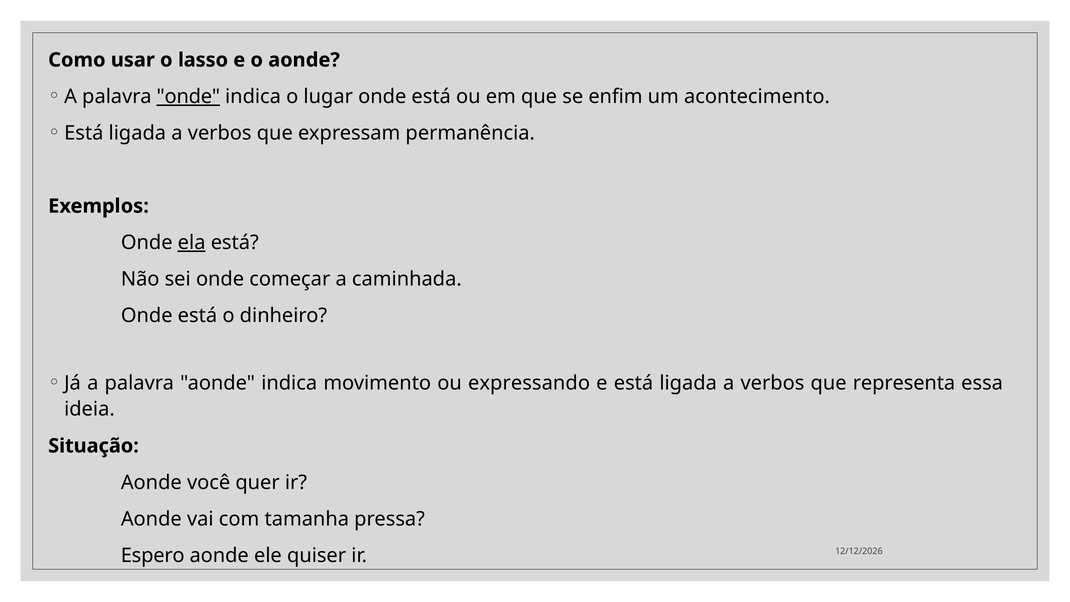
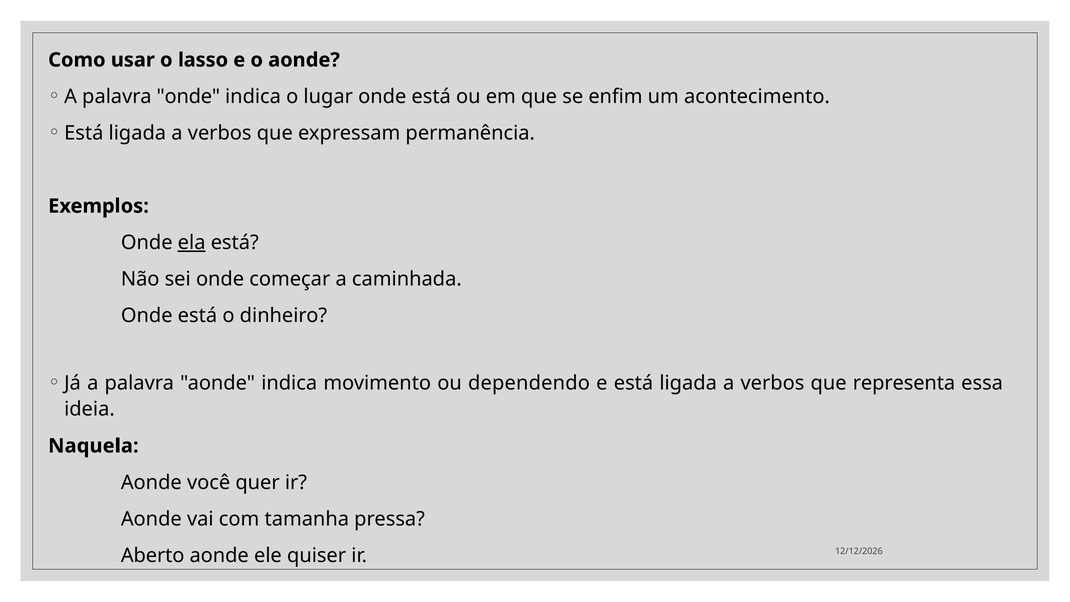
onde underline: present -> none (188, 97)
expressando: expressando -> dependendo (529, 383)
Situação: Situação -> Naquela (93, 446)
Espero: Espero -> Aberto (153, 555)
